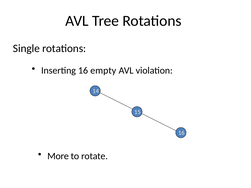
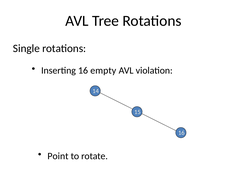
More: More -> Point (58, 156)
